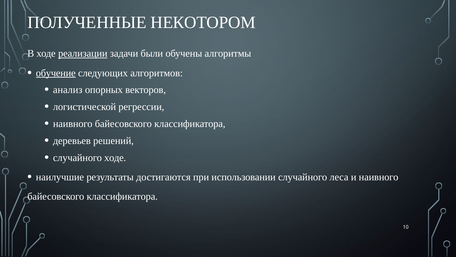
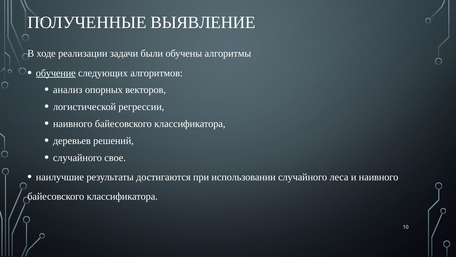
НЕКОТОРОМ: НЕКОТОРОМ -> ВЫЯВЛЕНИЕ (203, 22)
реализации underline: present -> none (83, 54)
случайного ходе: ходе -> свое (115, 157)
